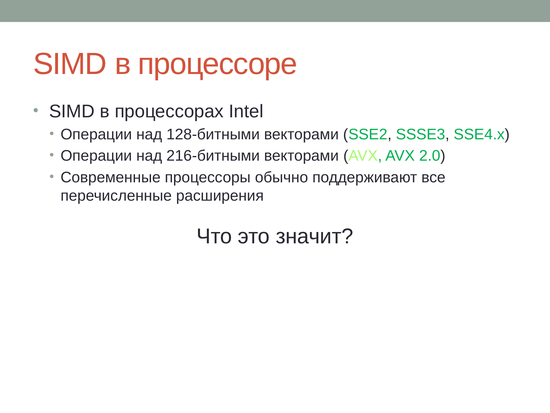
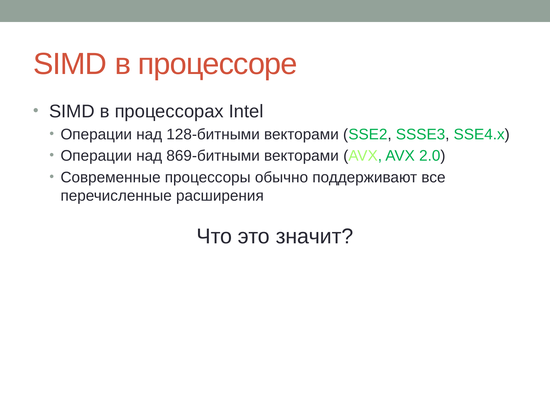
216-битными: 216-битными -> 869-битными (213, 156)
